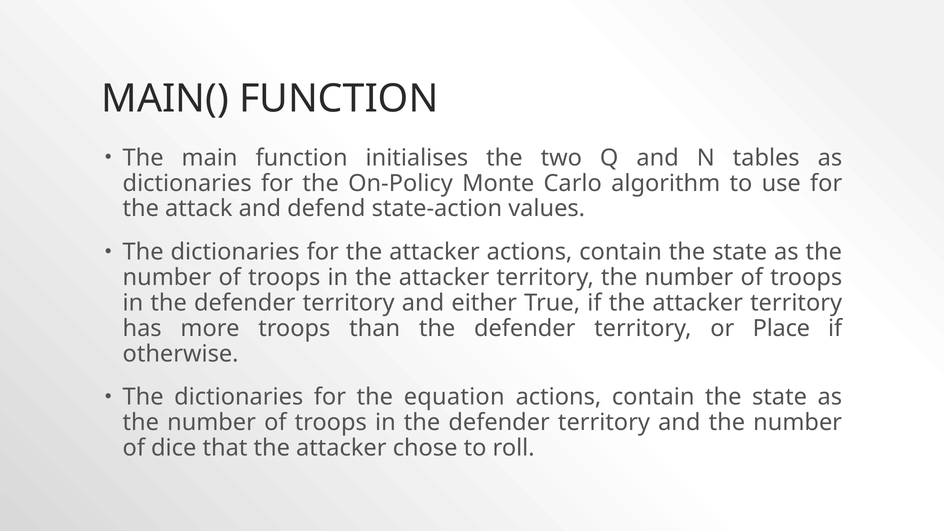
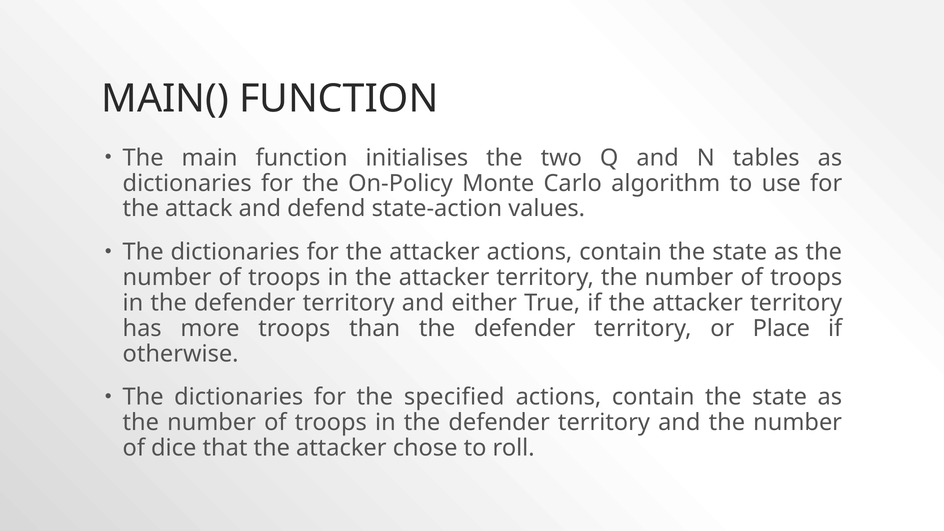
equation: equation -> specified (454, 397)
